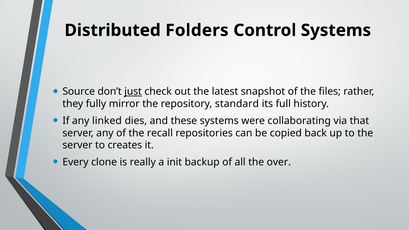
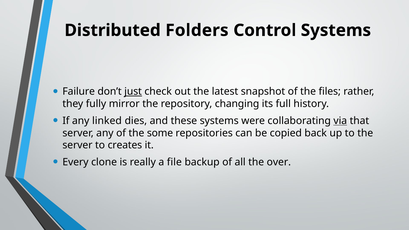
Source: Source -> Failure (79, 92)
standard: standard -> changing (237, 104)
via underline: none -> present (340, 121)
recall: recall -> some (160, 133)
init: init -> file (174, 162)
